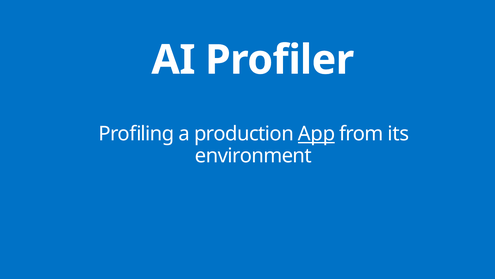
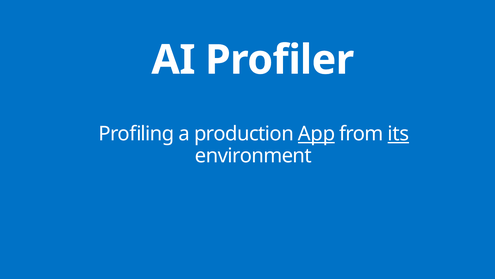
its underline: none -> present (398, 134)
